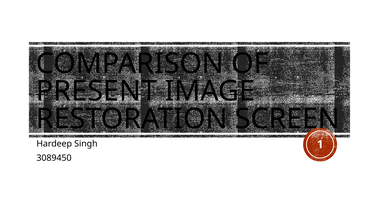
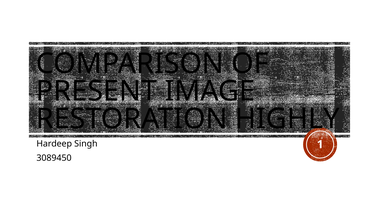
SCREEN: SCREEN -> HIGHLY (287, 119)
